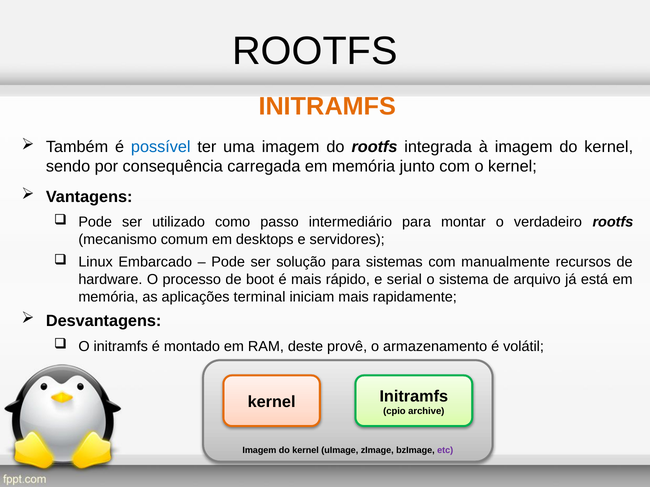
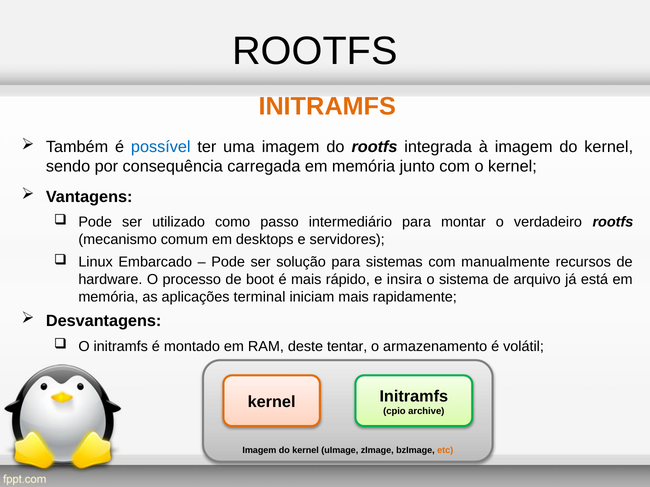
serial: serial -> insira (404, 280)
provê: provê -> tentar (347, 347)
etc colour: purple -> orange (445, 451)
